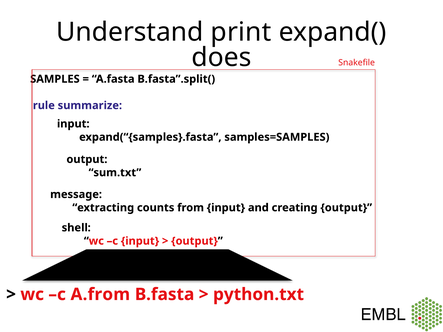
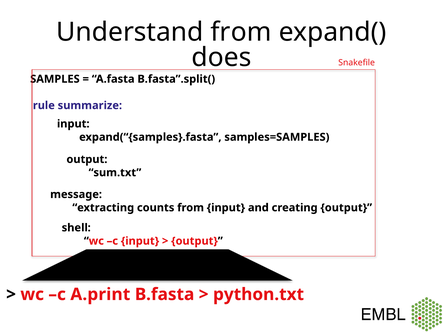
Understand print: print -> from (241, 32)
A.from: A.from -> A.print (100, 295)
